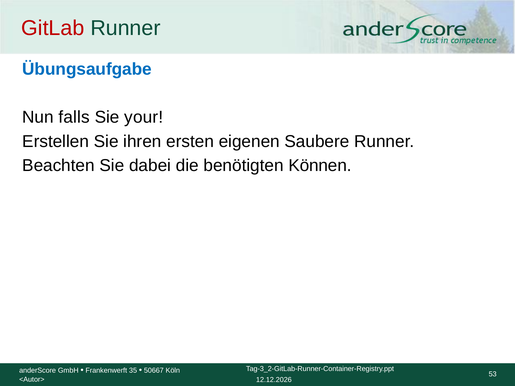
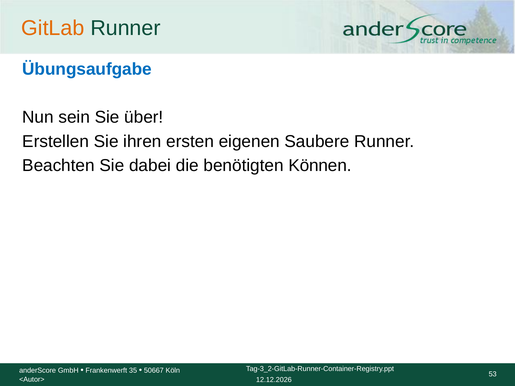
GitLab colour: red -> orange (53, 28)
falls: falls -> sein (74, 117)
your: your -> über (144, 117)
